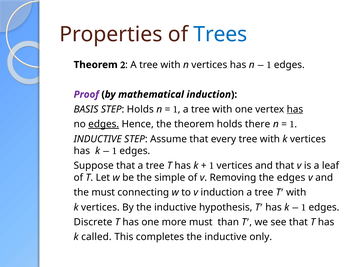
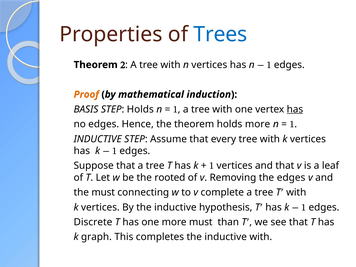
Proof colour: purple -> orange (86, 94)
edges underline: present -> none (104, 124)
holds there: there -> more (258, 124)
simple: simple -> rooted (170, 178)
v induction: induction -> complete (222, 192)
called: called -> graph (96, 237)
inductive only: only -> with (261, 237)
